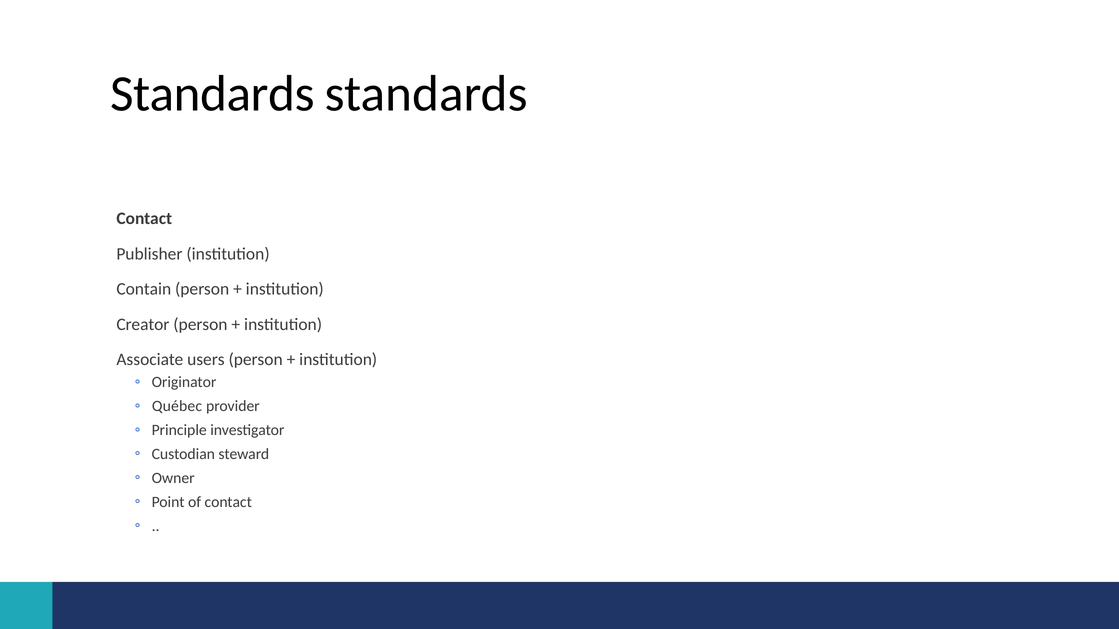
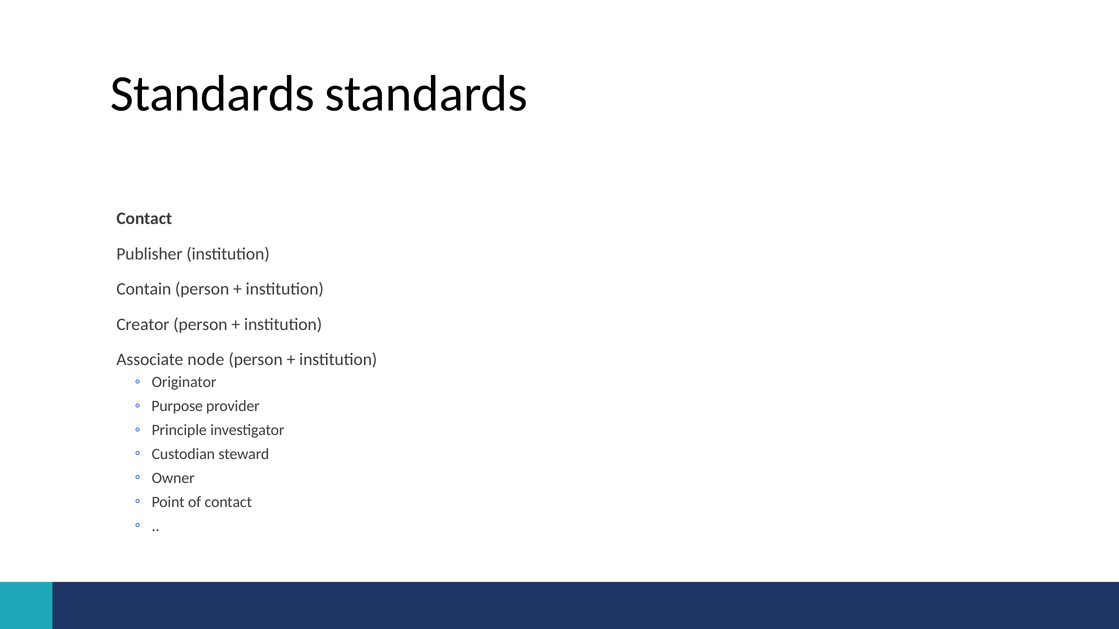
users: users -> node (206, 360)
Québec: Québec -> Purpose (177, 406)
